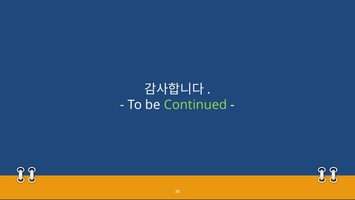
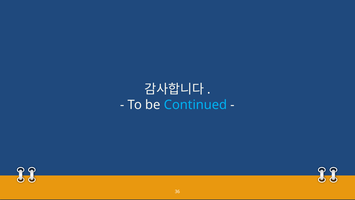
Continued colour: light green -> light blue (195, 105)
